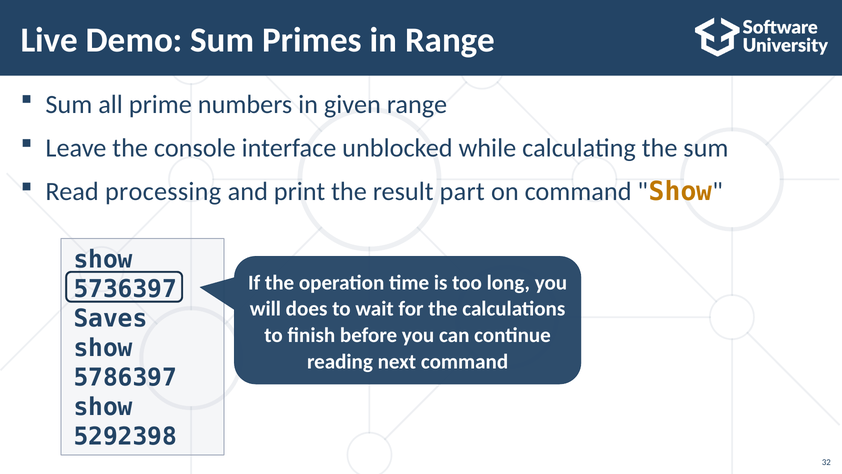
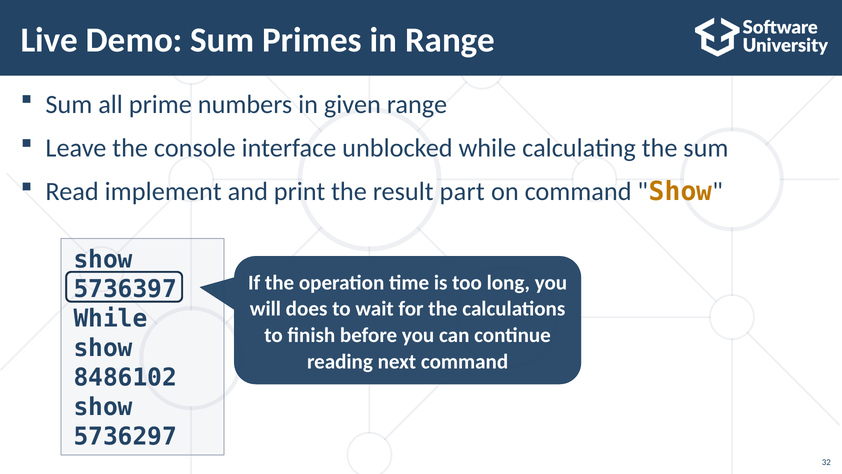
processing: processing -> implement (163, 192)
Saves: Saves -> While (111, 319)
5786397: 5786397 -> 8486102 (125, 378)
5292398: 5292398 -> 5736297 (125, 436)
